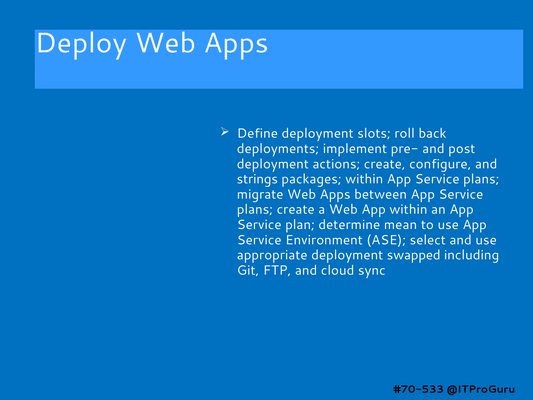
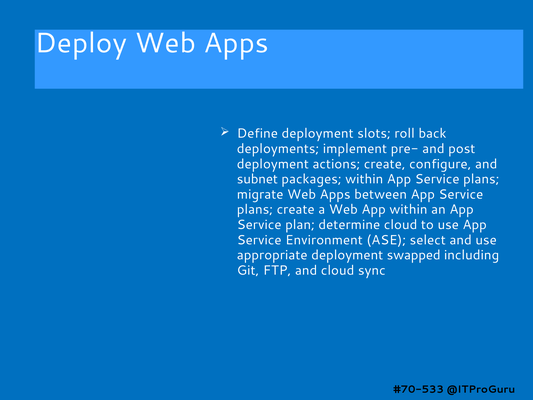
strings: strings -> subnet (257, 179)
determine mean: mean -> cloud (401, 225)
